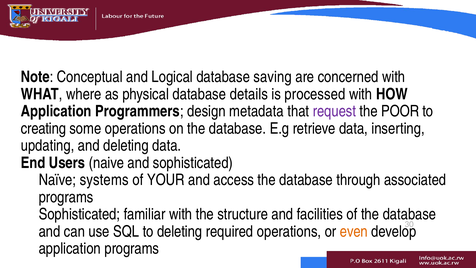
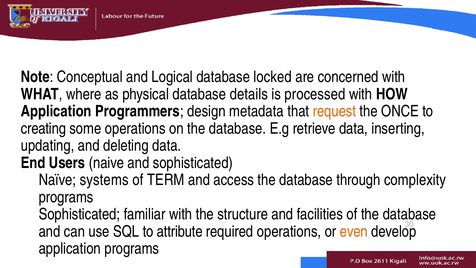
saving: saving -> locked (273, 77)
request colour: purple -> orange (334, 111)
POOR: POOR -> ONCE (400, 111)
YOUR: YOUR -> TERM (166, 180)
associated: associated -> complexity (415, 180)
to deleting: deleting -> attribute (180, 231)
